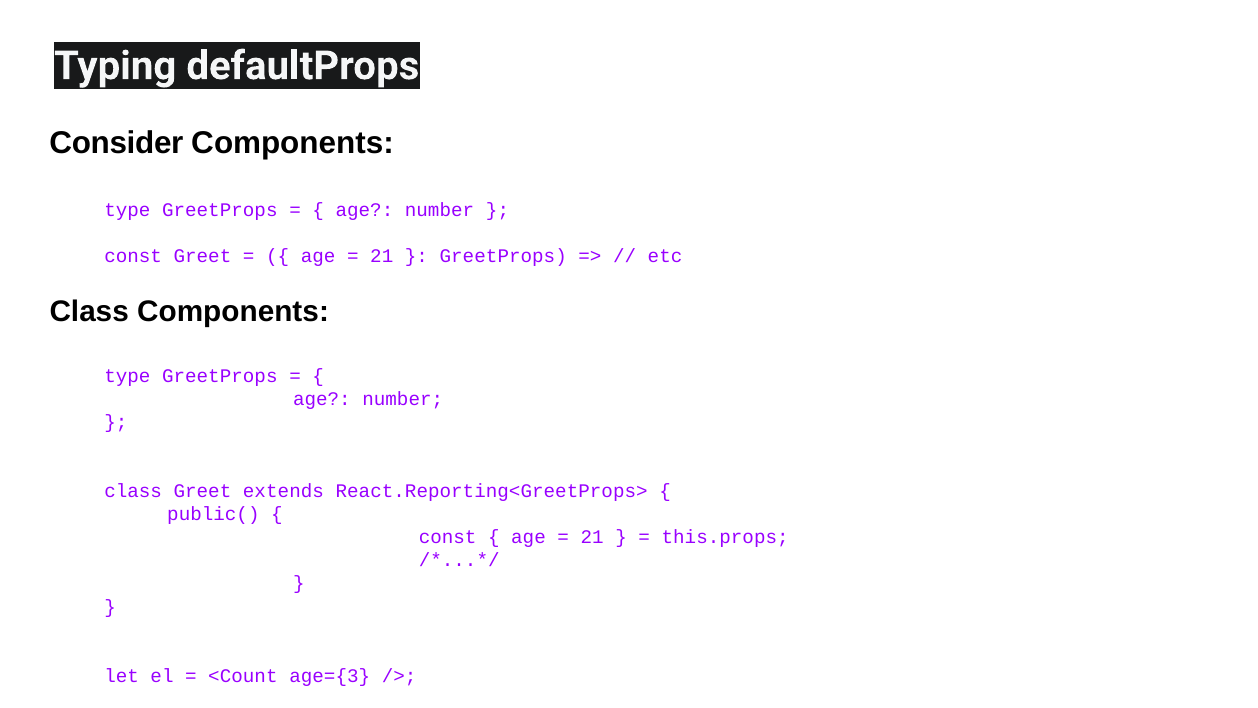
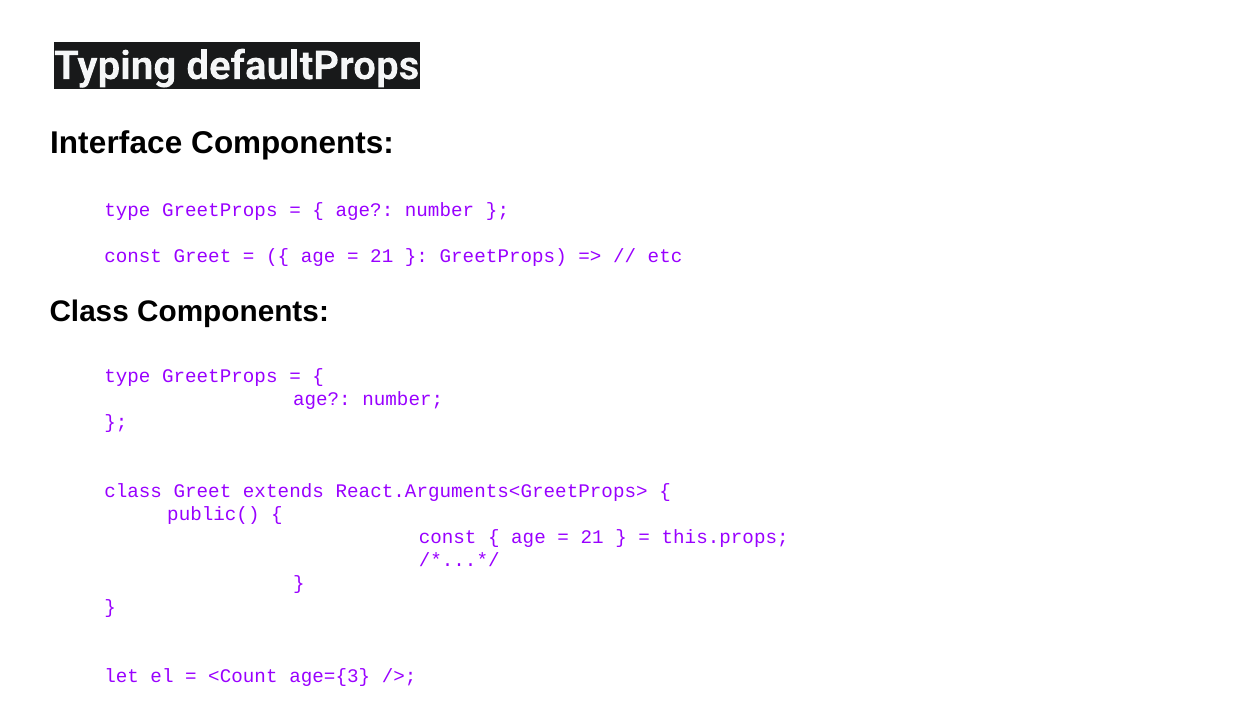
Consider: Consider -> Interface (116, 143)
React.Reporting<GreetProps>: React.Reporting<GreetProps> -> React.Arguments<GreetProps> (492, 491)
